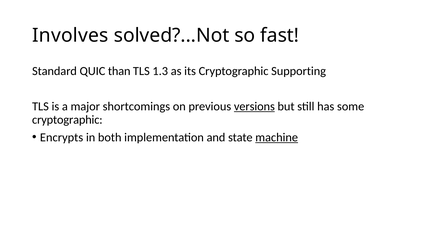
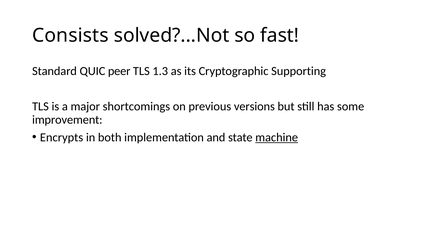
Involves: Involves -> Consists (70, 35)
than: than -> peer (119, 71)
versions underline: present -> none (254, 106)
cryptographic: cryptographic -> improvement (67, 120)
